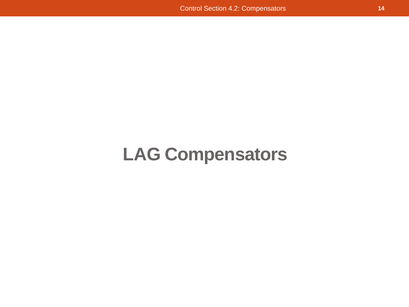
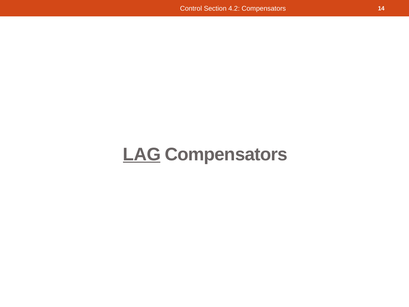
LAG underline: none -> present (142, 154)
